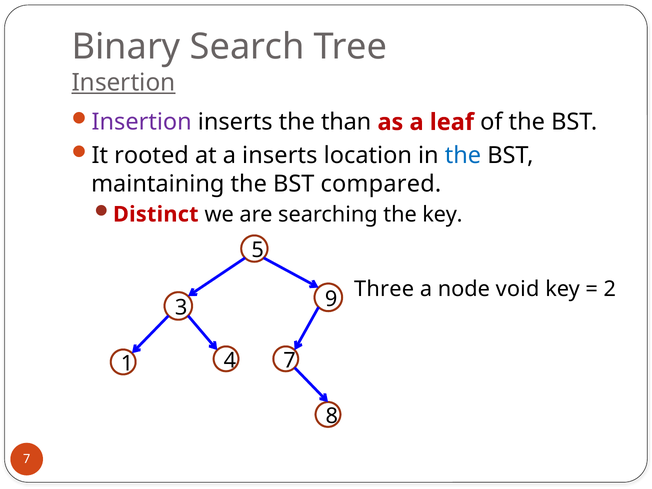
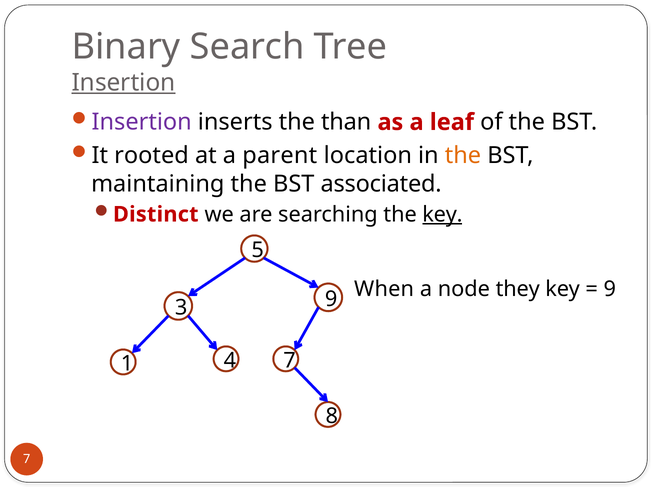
a inserts: inserts -> parent (280, 156)
the colour: blue -> orange (463, 156)
compared: compared -> associated (381, 184)
key underline: none -> present (442, 214)
Three: Three -> When (384, 289)
void: void -> they (518, 289)
2: 2 -> 9 (610, 289)
